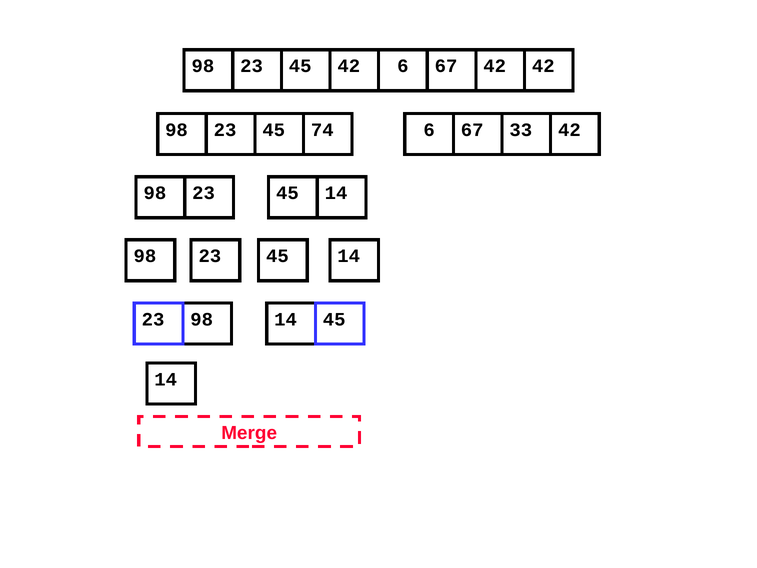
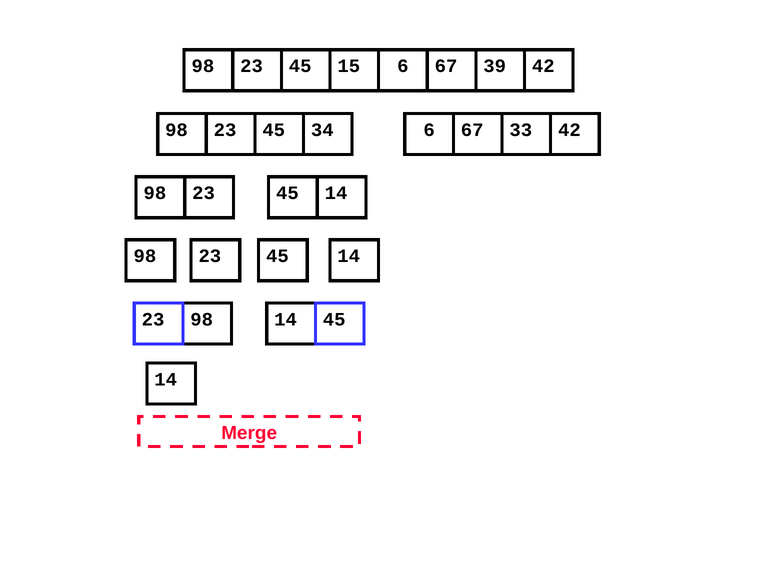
23 42: 42 -> 15 (349, 66)
6 42: 42 -> 39 (495, 66)
74: 74 -> 34 (322, 130)
